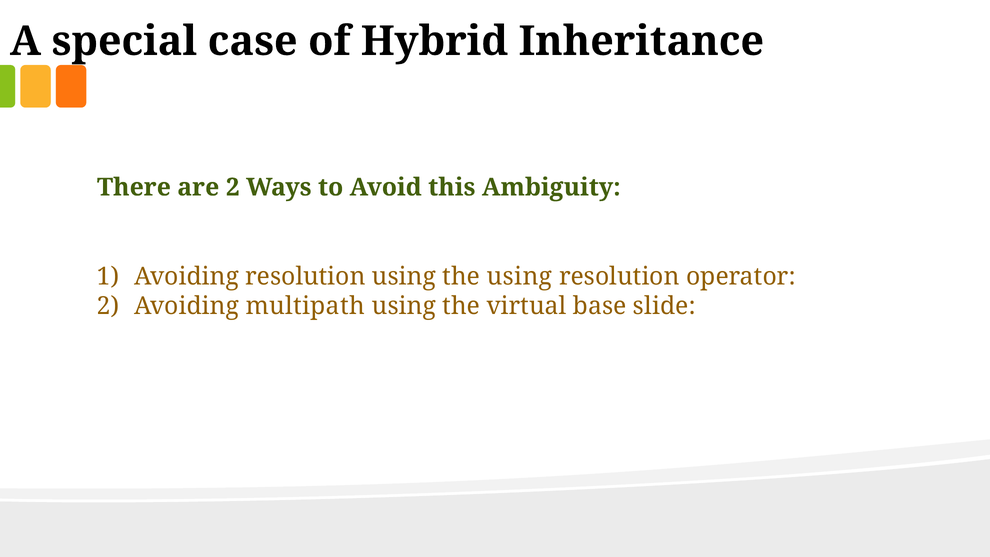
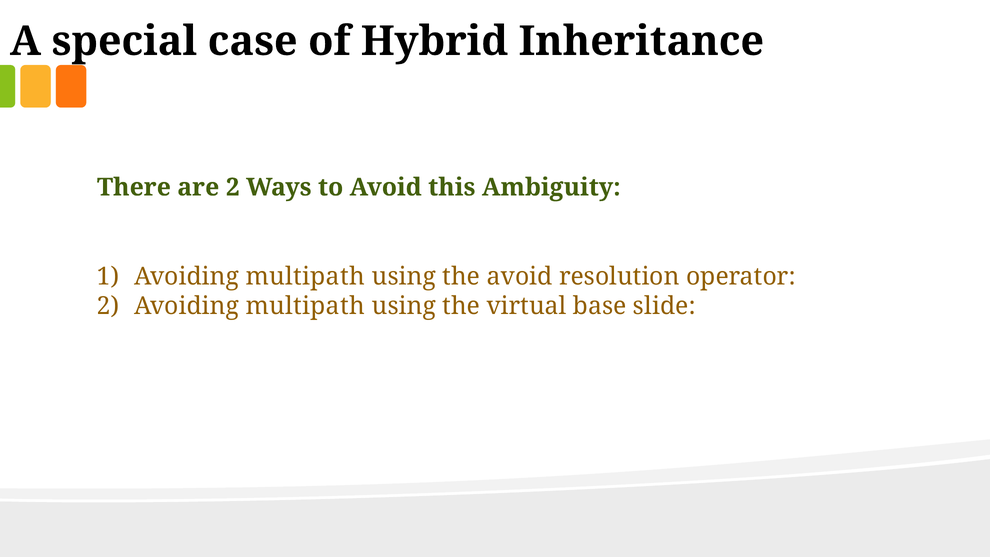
resolution: resolution -> multipath (305, 276)
the using: using -> avoid (520, 276)
